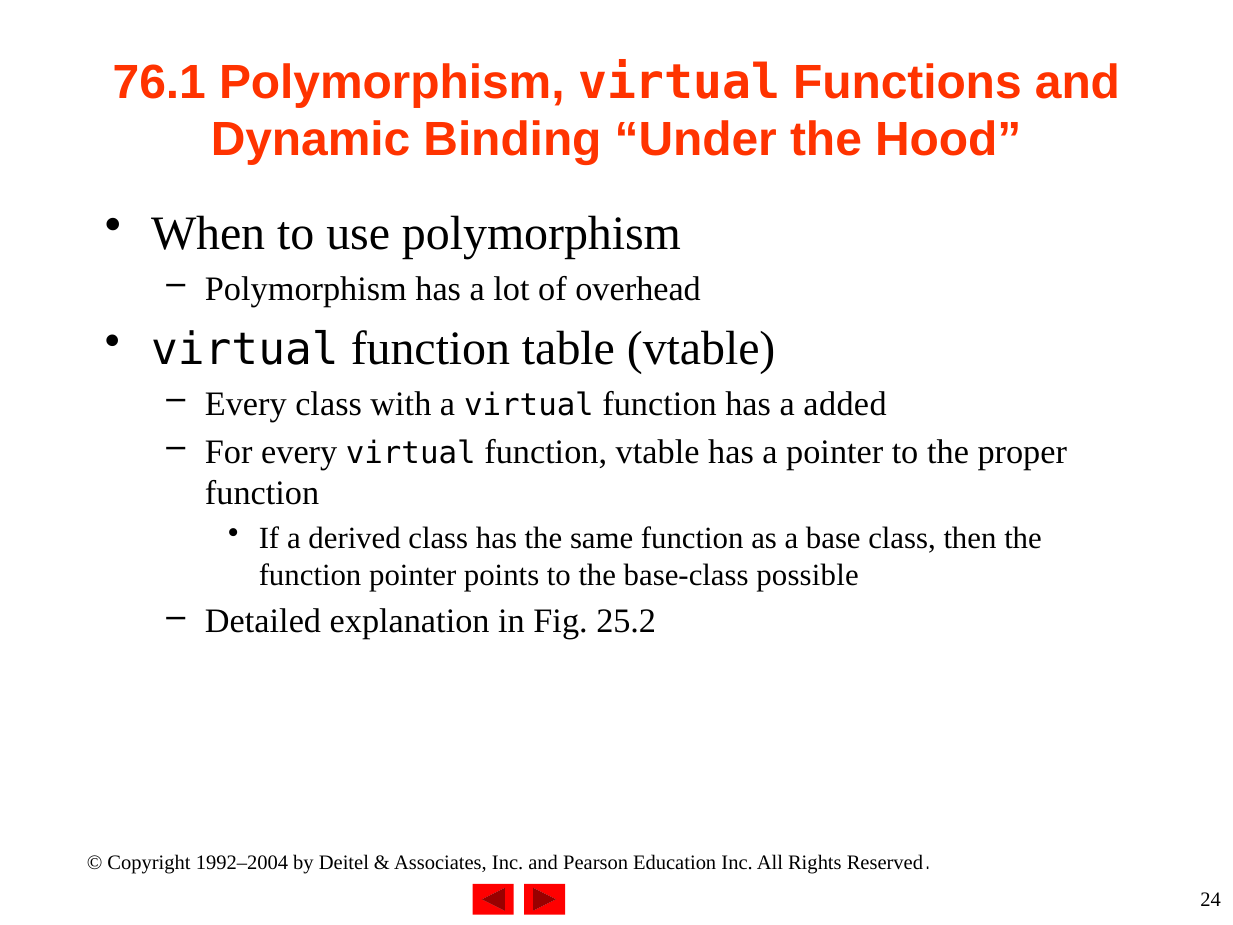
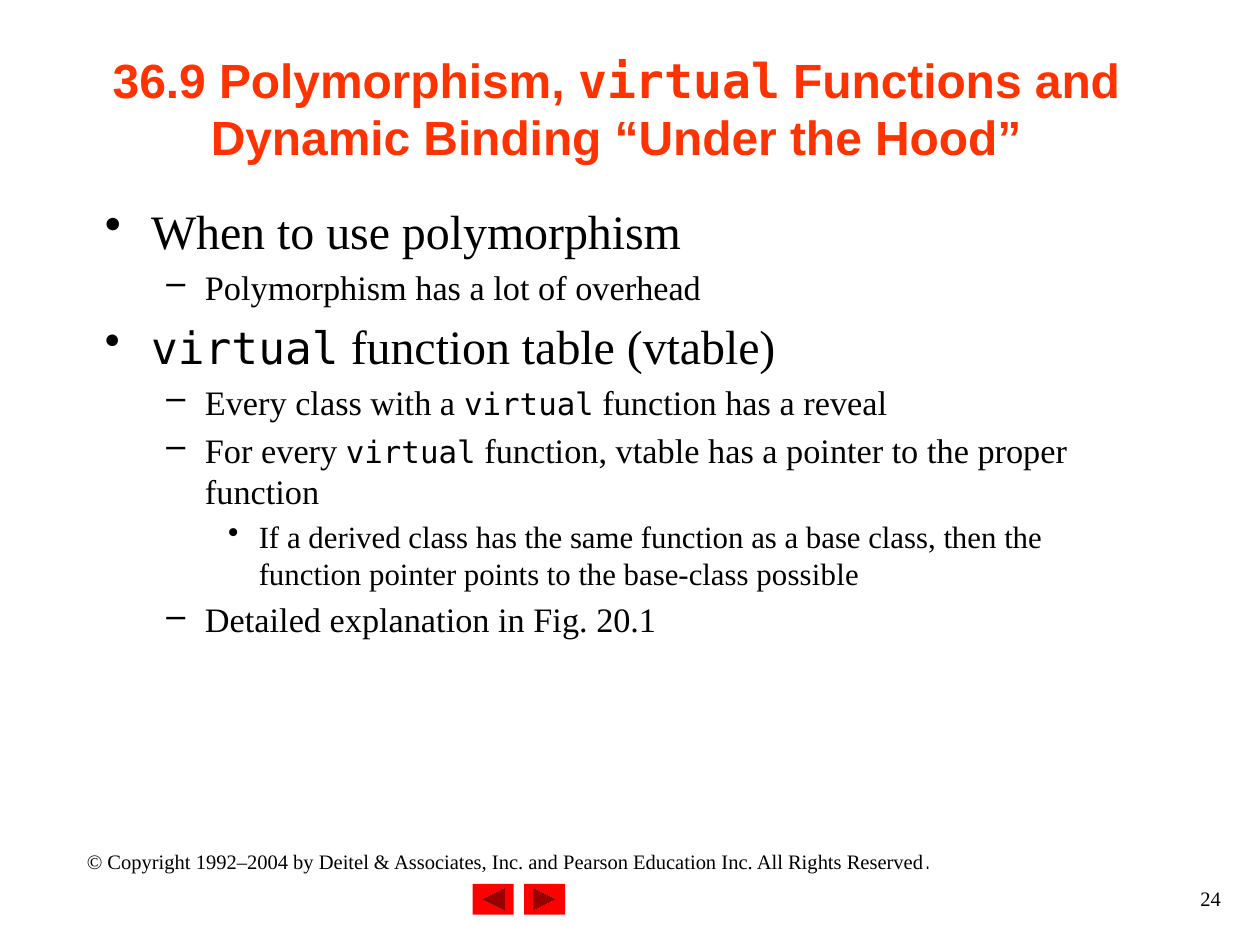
76.1: 76.1 -> 36.9 (159, 82)
added: added -> reveal (845, 404)
25.2: 25.2 -> 20.1 (626, 621)
